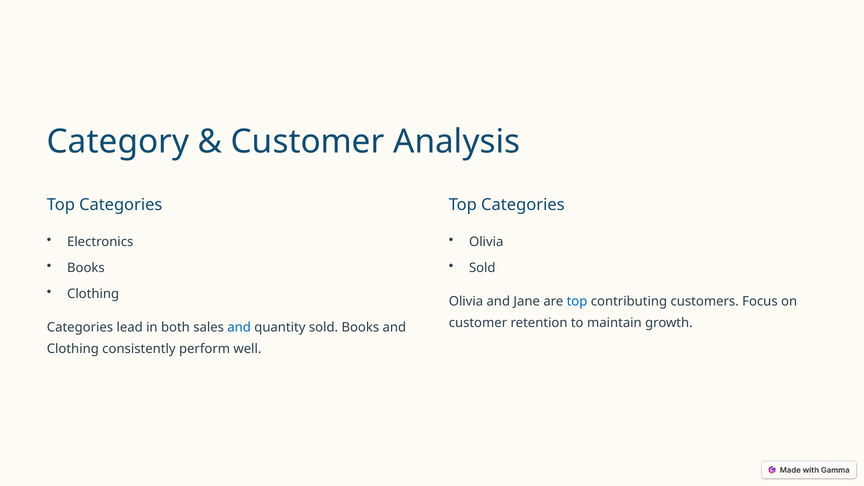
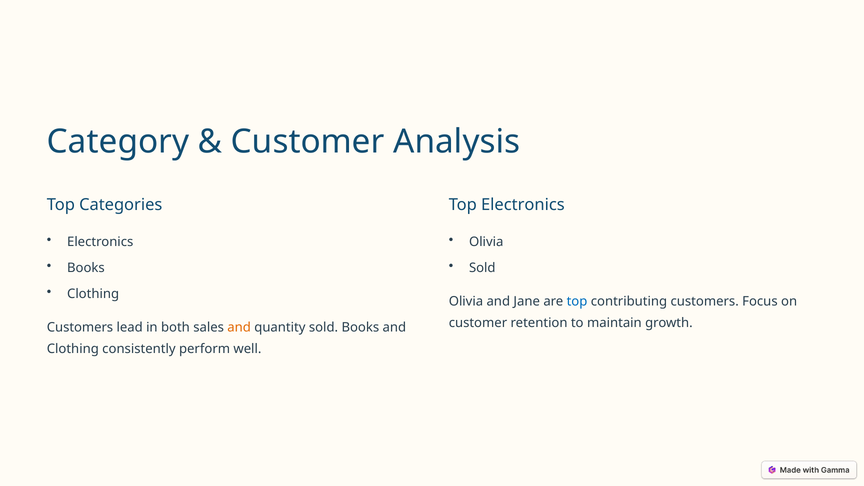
Categories: Categories -> Electronics (523, 205)
Categories: Categories -> Customers (80, 328)
and colour: blue -> orange (239, 328)
